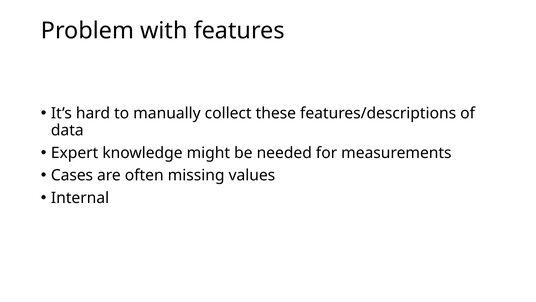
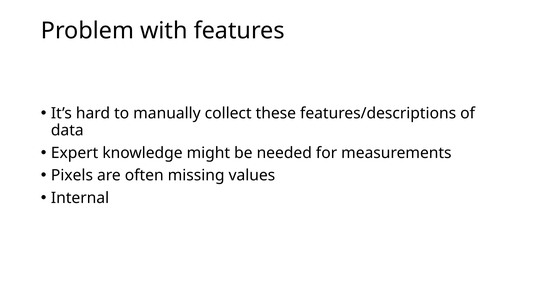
Cases: Cases -> Pixels (72, 175)
